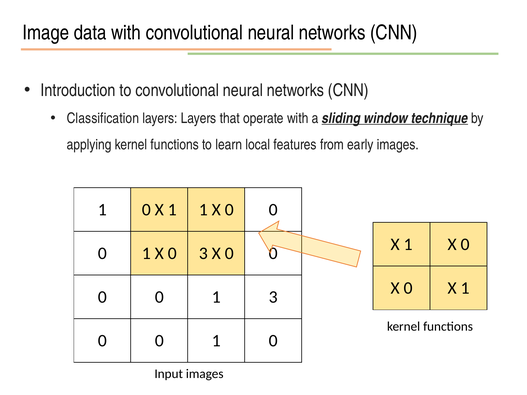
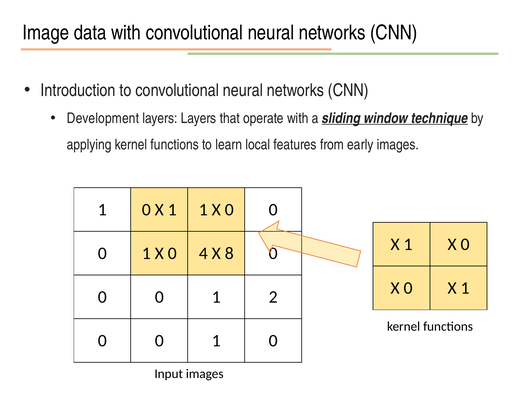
Classification: Classification -> Development (103, 118)
0 3: 3 -> 4 (203, 254)
0: 0 -> 8 (229, 254)
1 3: 3 -> 2 (273, 297)
